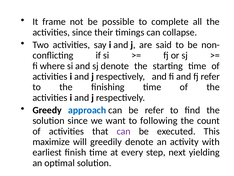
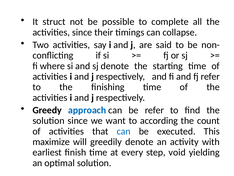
frame: frame -> struct (54, 22)
following: following -> according (159, 120)
can colour: purple -> blue (124, 131)
next: next -> void (177, 152)
